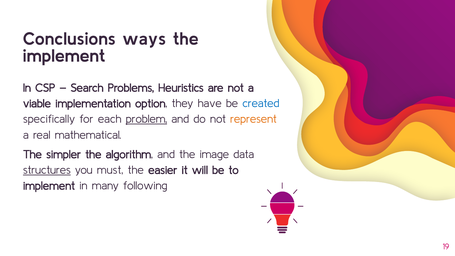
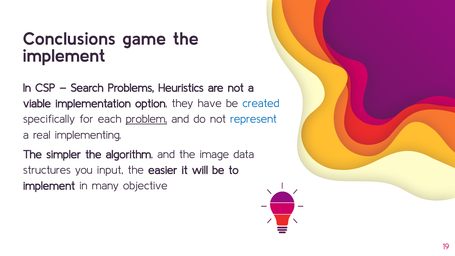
ways: ways -> game (144, 39)
represent colour: orange -> blue (253, 119)
mathematical: mathematical -> implementing (88, 135)
structures underline: present -> none (47, 170)
must: must -> input (110, 170)
following: following -> objective (145, 186)
